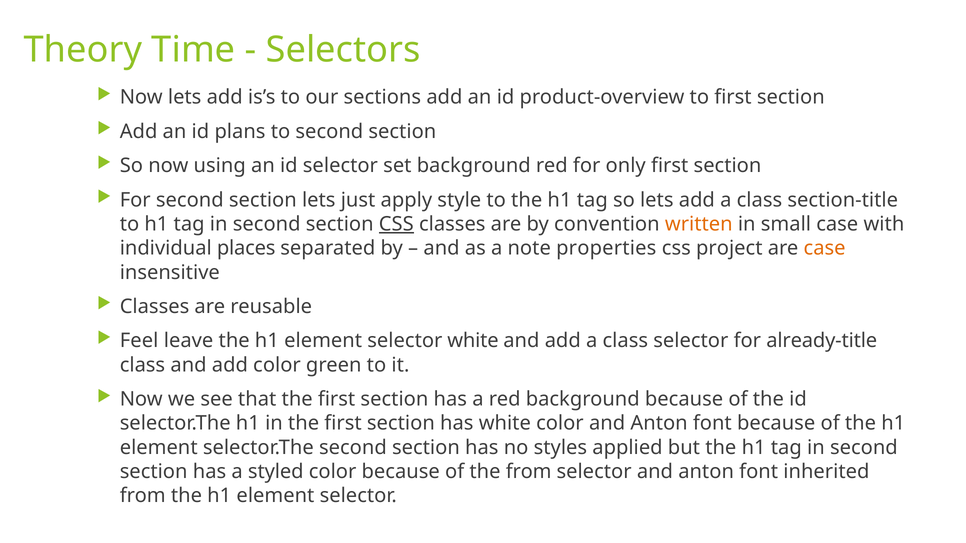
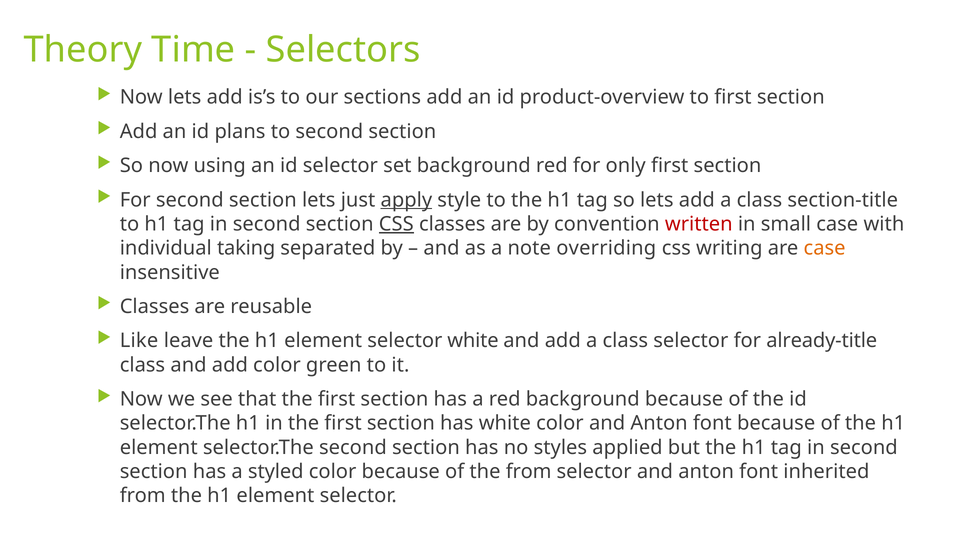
apply underline: none -> present (406, 200)
written colour: orange -> red (699, 224)
places: places -> taking (246, 248)
properties: properties -> overriding (606, 248)
project: project -> writing (729, 248)
Feel: Feel -> Like (139, 341)
